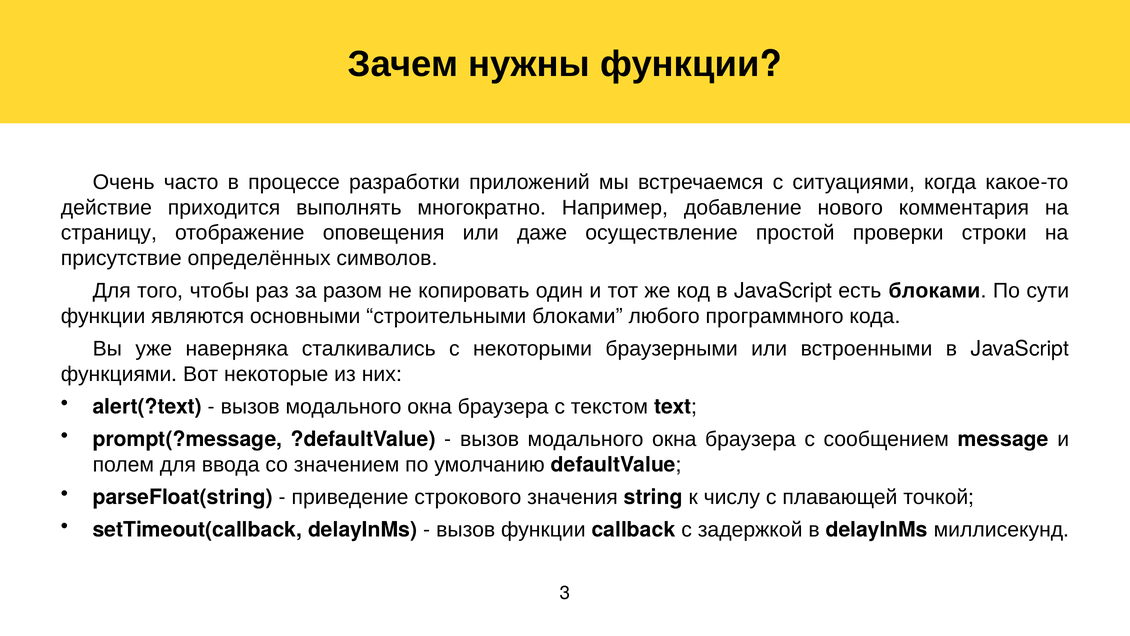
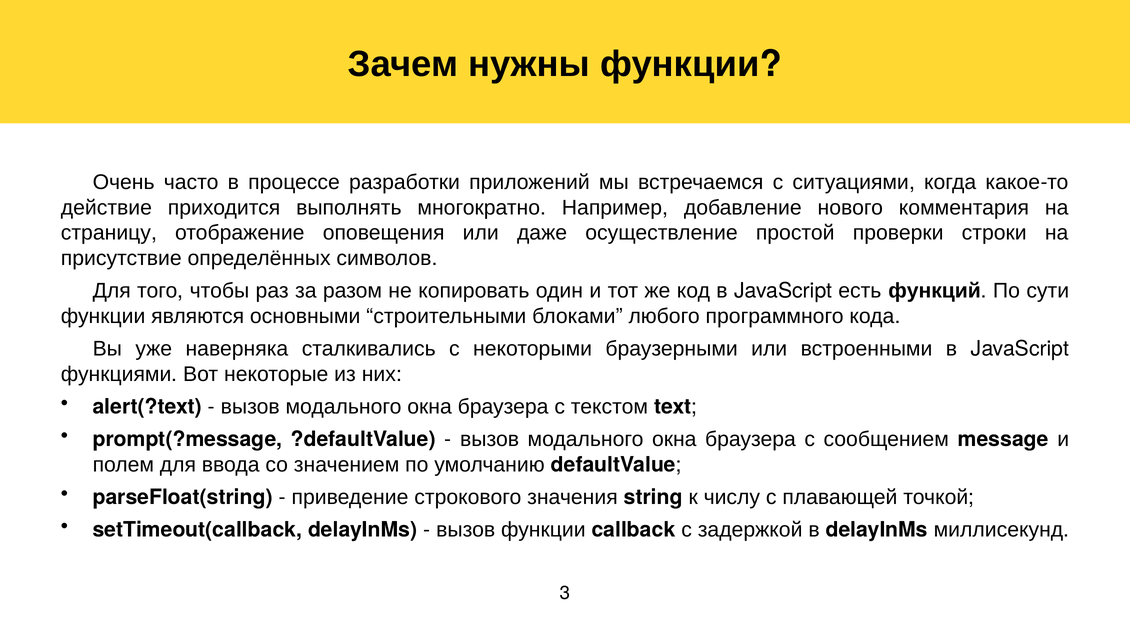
есть блоками: блоками -> функций (935, 291)
